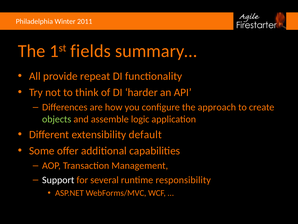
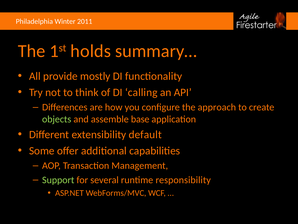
fields: fields -> holds (91, 51)
repeat: repeat -> mostly (95, 76)
harder: harder -> calling (141, 92)
logic: logic -> base (140, 119)
Support colour: white -> light green (58, 180)
